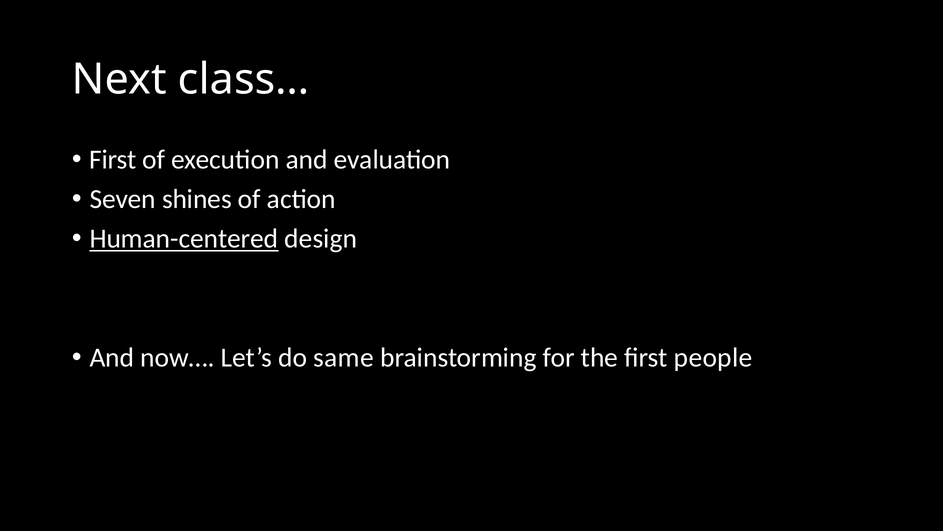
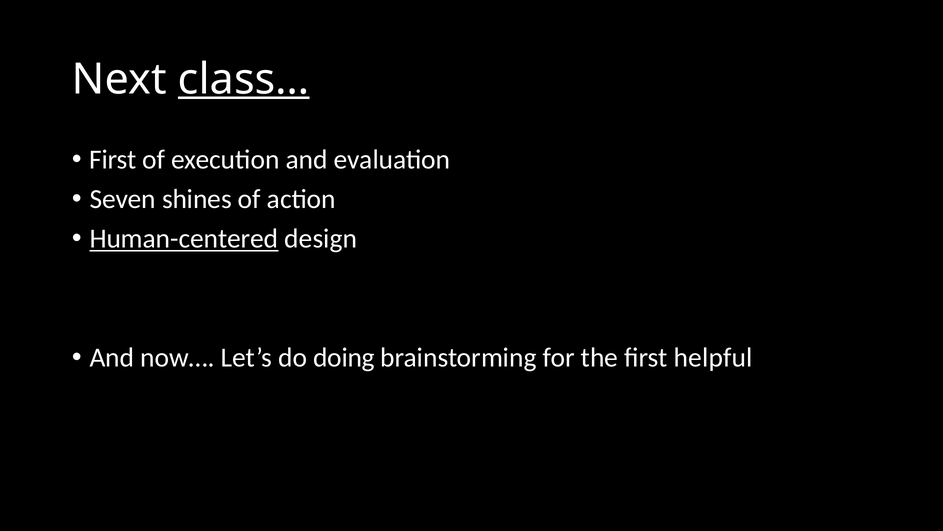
class… underline: none -> present (244, 79)
same: same -> doing (344, 357)
people: people -> helpful (713, 357)
